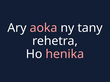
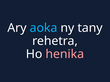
aoka colour: pink -> light blue (44, 28)
